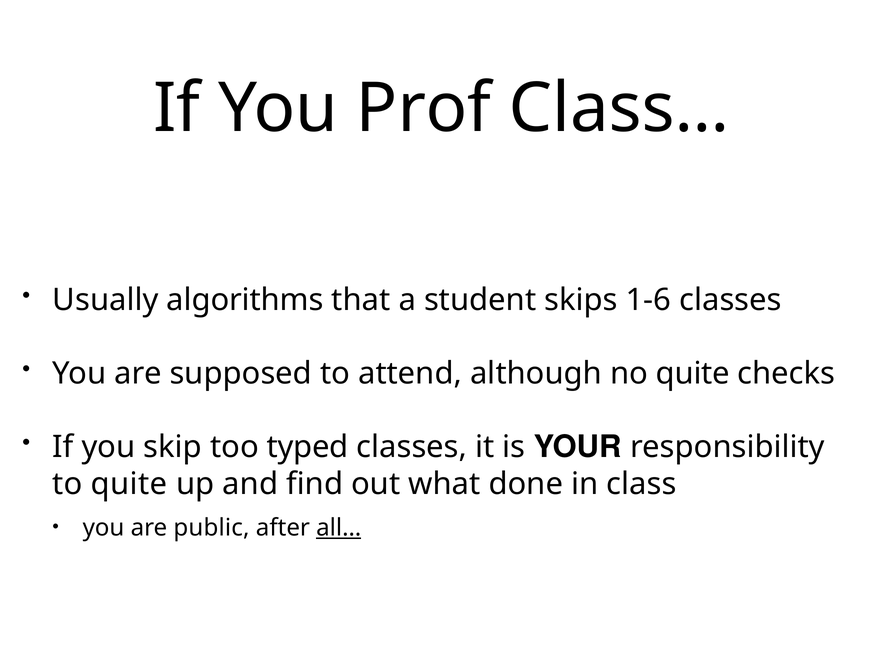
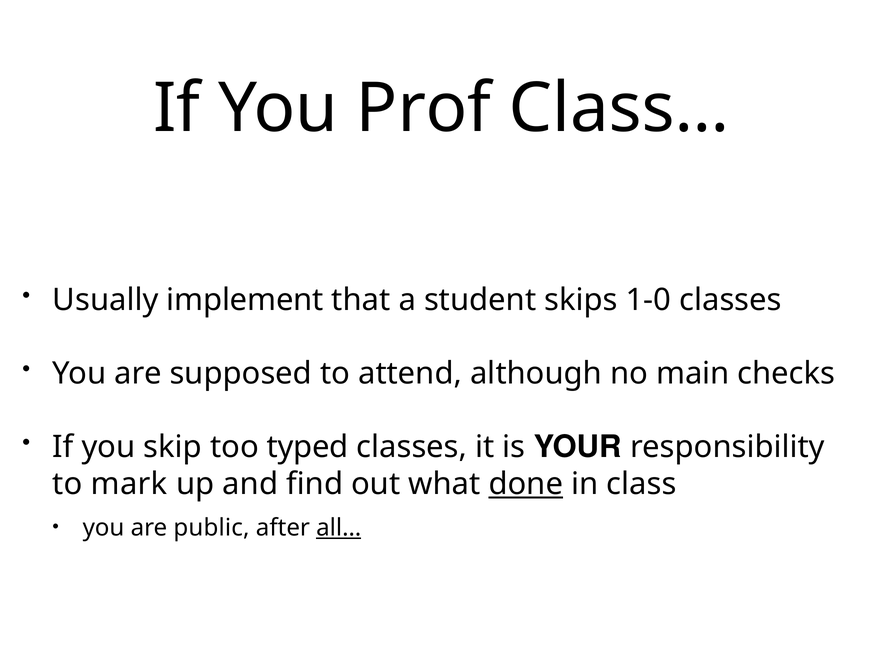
algorithms: algorithms -> implement (245, 300)
1-6: 1-6 -> 1-0 (648, 300)
no quite: quite -> main (693, 373)
to quite: quite -> mark (129, 484)
done underline: none -> present (526, 484)
